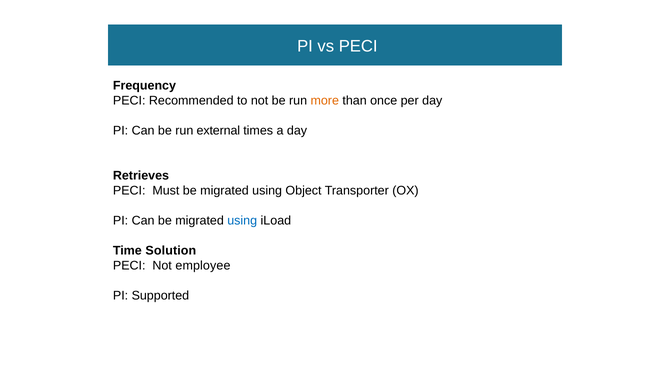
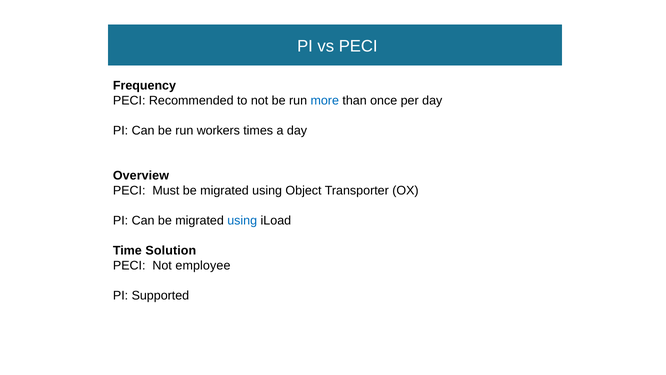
more colour: orange -> blue (325, 100)
external: external -> workers (218, 130)
Retrieves: Retrieves -> Overview (141, 175)
